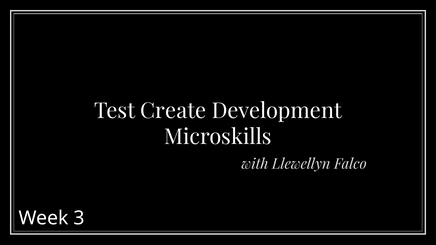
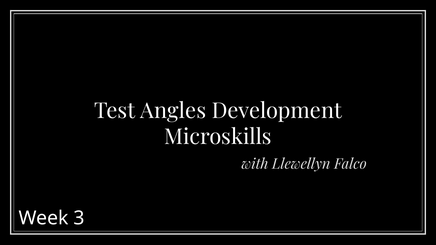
Create: Create -> Angles (173, 111)
